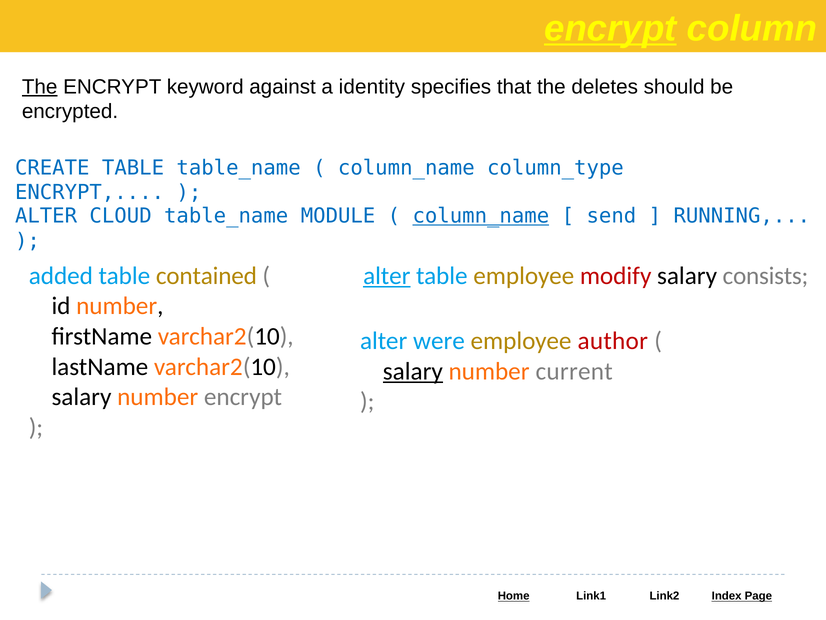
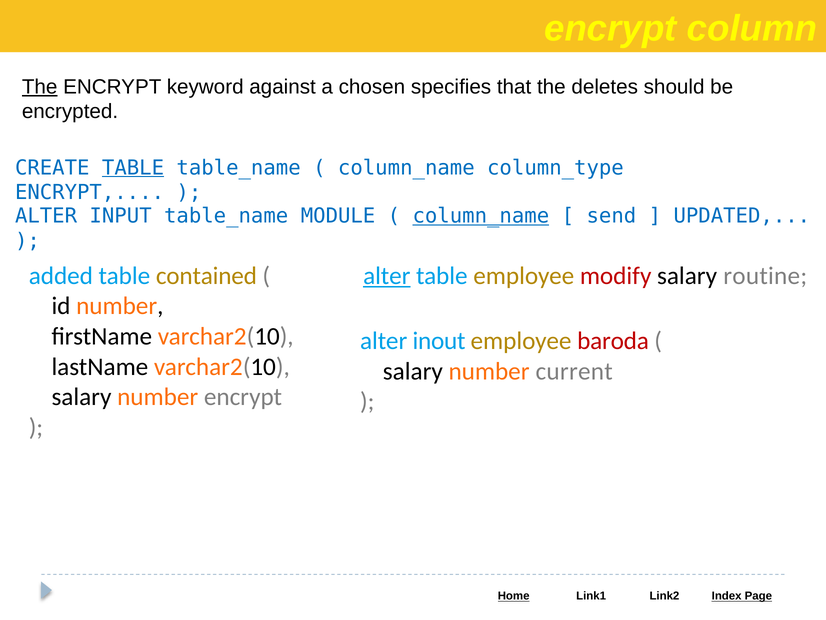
encrypt underline: present -> none (610, 29)
identity: identity -> chosen (372, 87)
TABLE underline: none -> present (133, 168)
CLOUD: CLOUD -> INPUT (121, 216)
RUNNING: RUNNING -> UPDATED (742, 216)
consists: consists -> routine (765, 276)
were: were -> inout (439, 341)
author: author -> baroda (613, 341)
salary underline: present -> none (413, 371)
